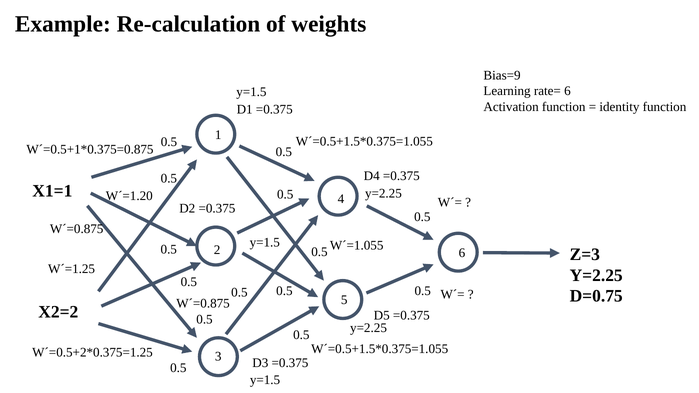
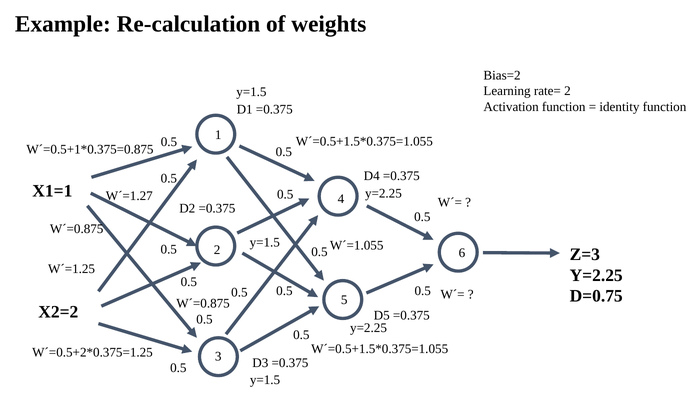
Bias=9: Bias=9 -> Bias=2 (502, 75)
rate= 6: 6 -> 2 (567, 91)
W´=1.20: W´=1.20 -> W´=1.27 (129, 196)
